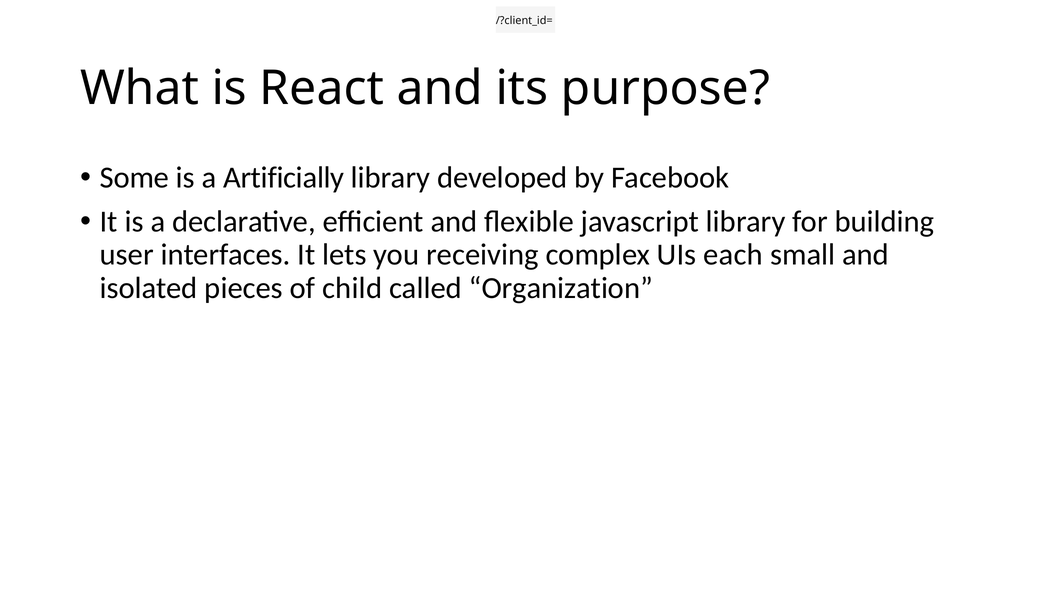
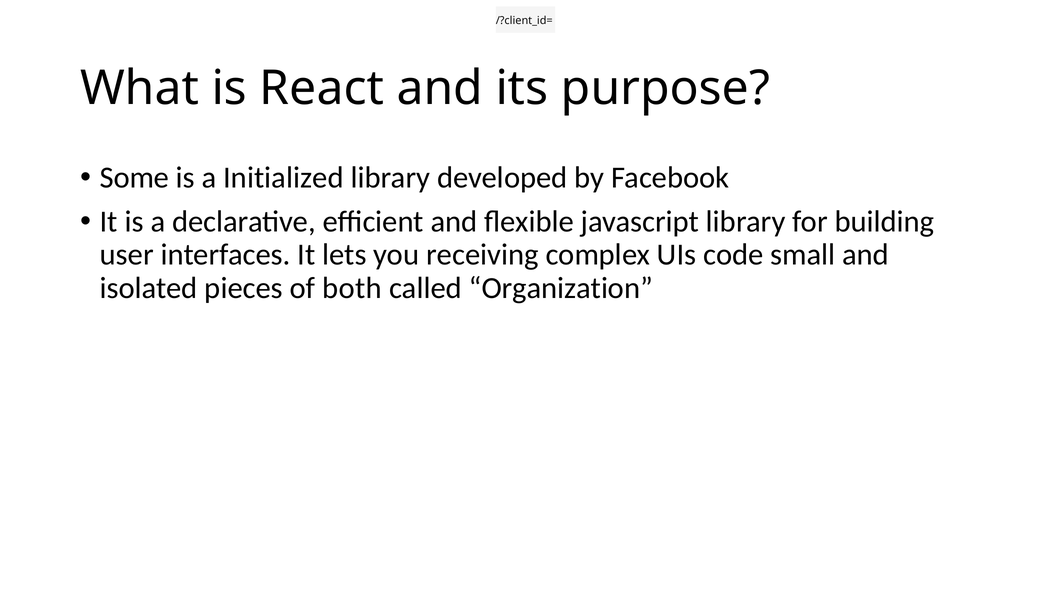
Artificially: Artificially -> Initialized (284, 178)
each: each -> code (733, 255)
child: child -> both (352, 288)
